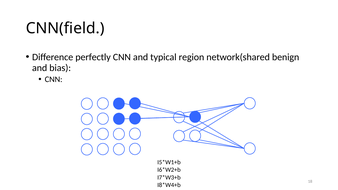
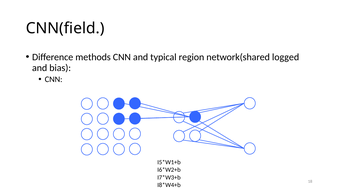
perfectly: perfectly -> methods (93, 57)
benign: benign -> logged (286, 57)
